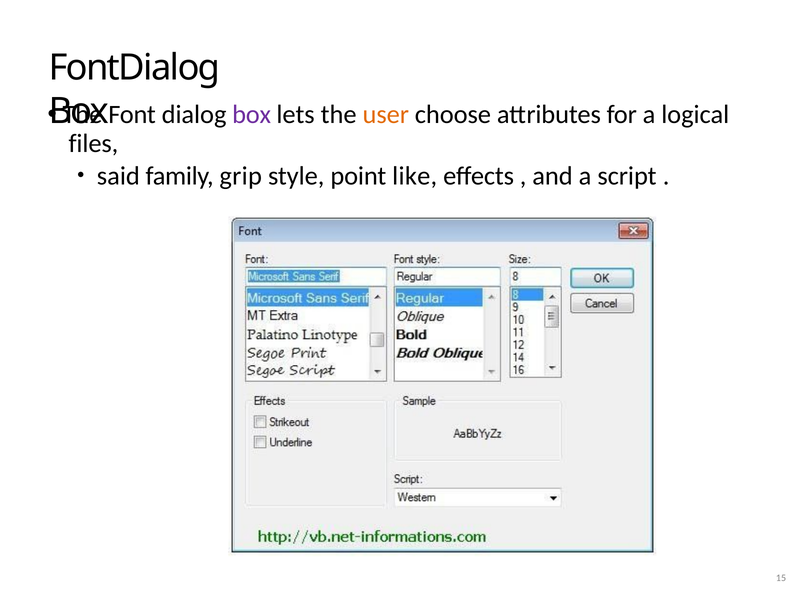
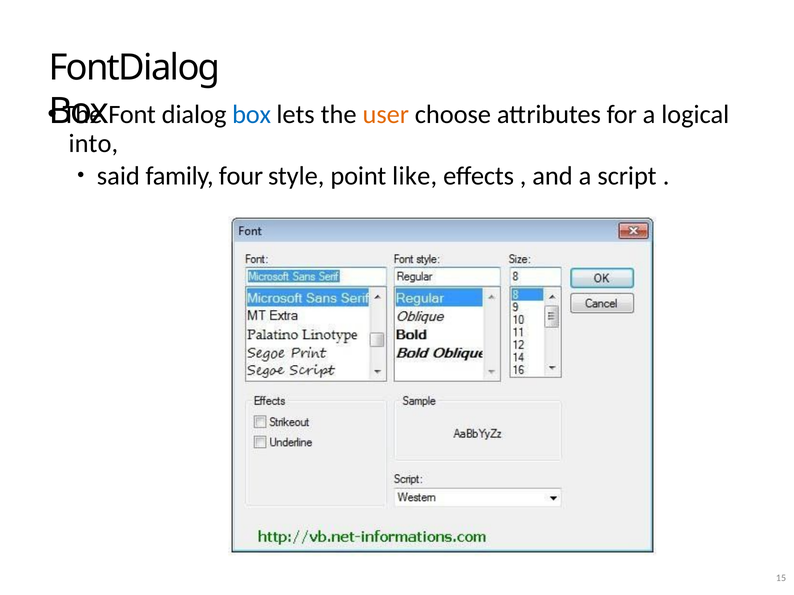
box colour: purple -> blue (252, 115)
files: files -> into (93, 143)
grip: grip -> four (241, 176)
